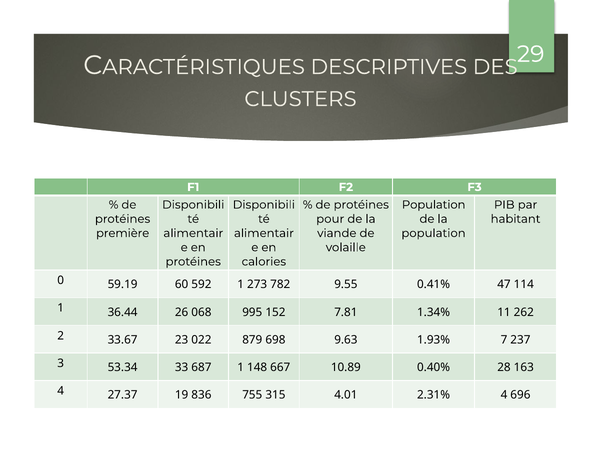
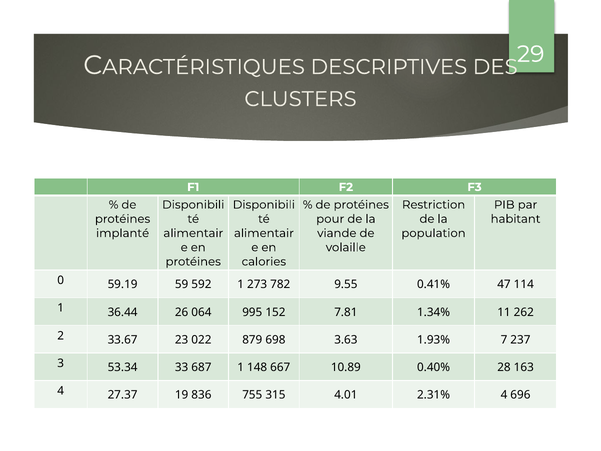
Population: Population -> Restriction (434, 205)
première: première -> implanté (123, 233)
60: 60 -> 59 (182, 284)
068: 068 -> 064 (201, 312)
9.63: 9.63 -> 3.63 (346, 340)
